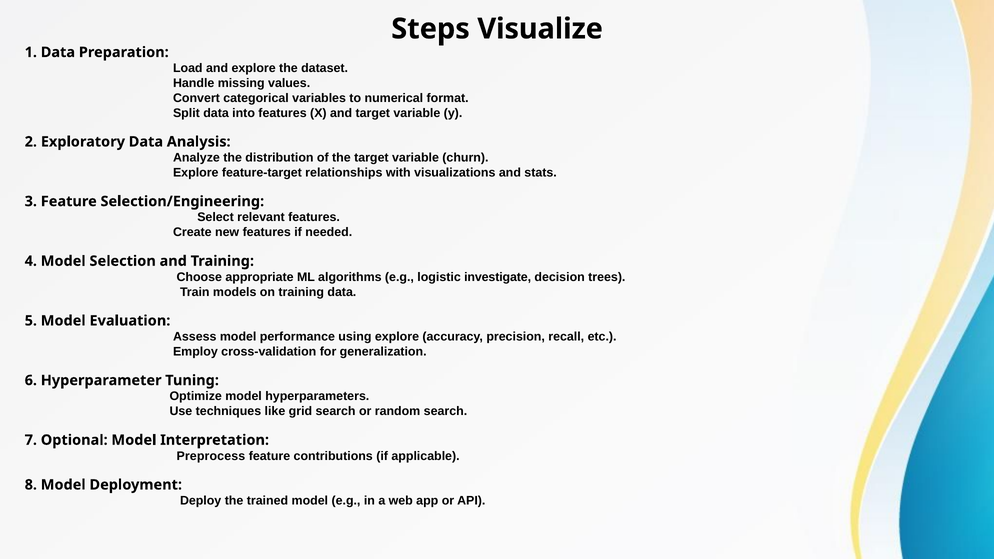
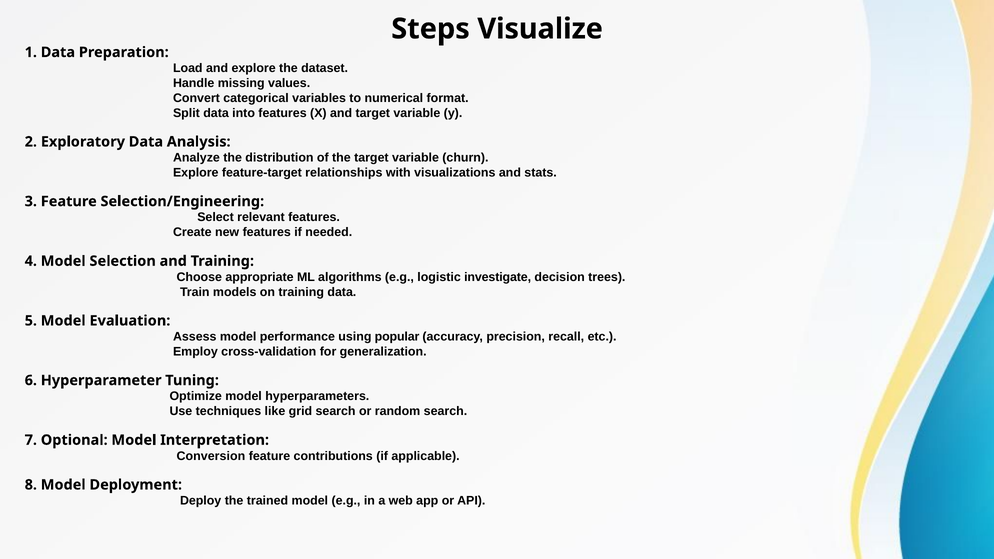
using explore: explore -> popular (397, 337)
Preprocess: Preprocess -> Conversion (211, 456)
